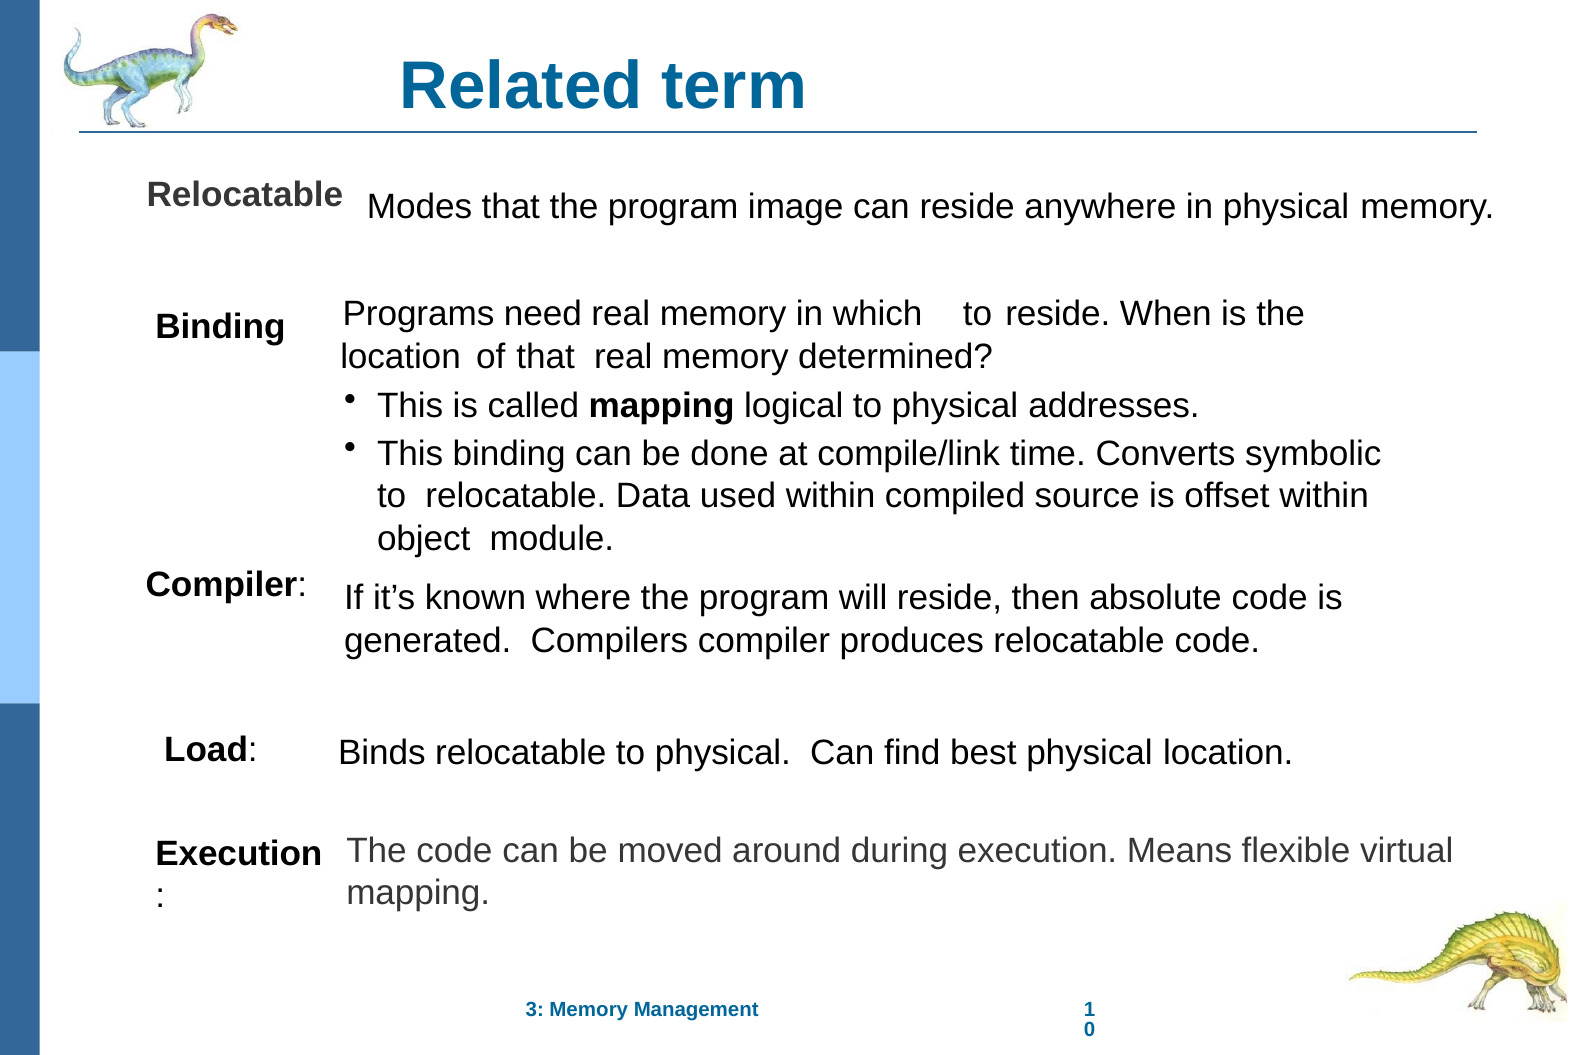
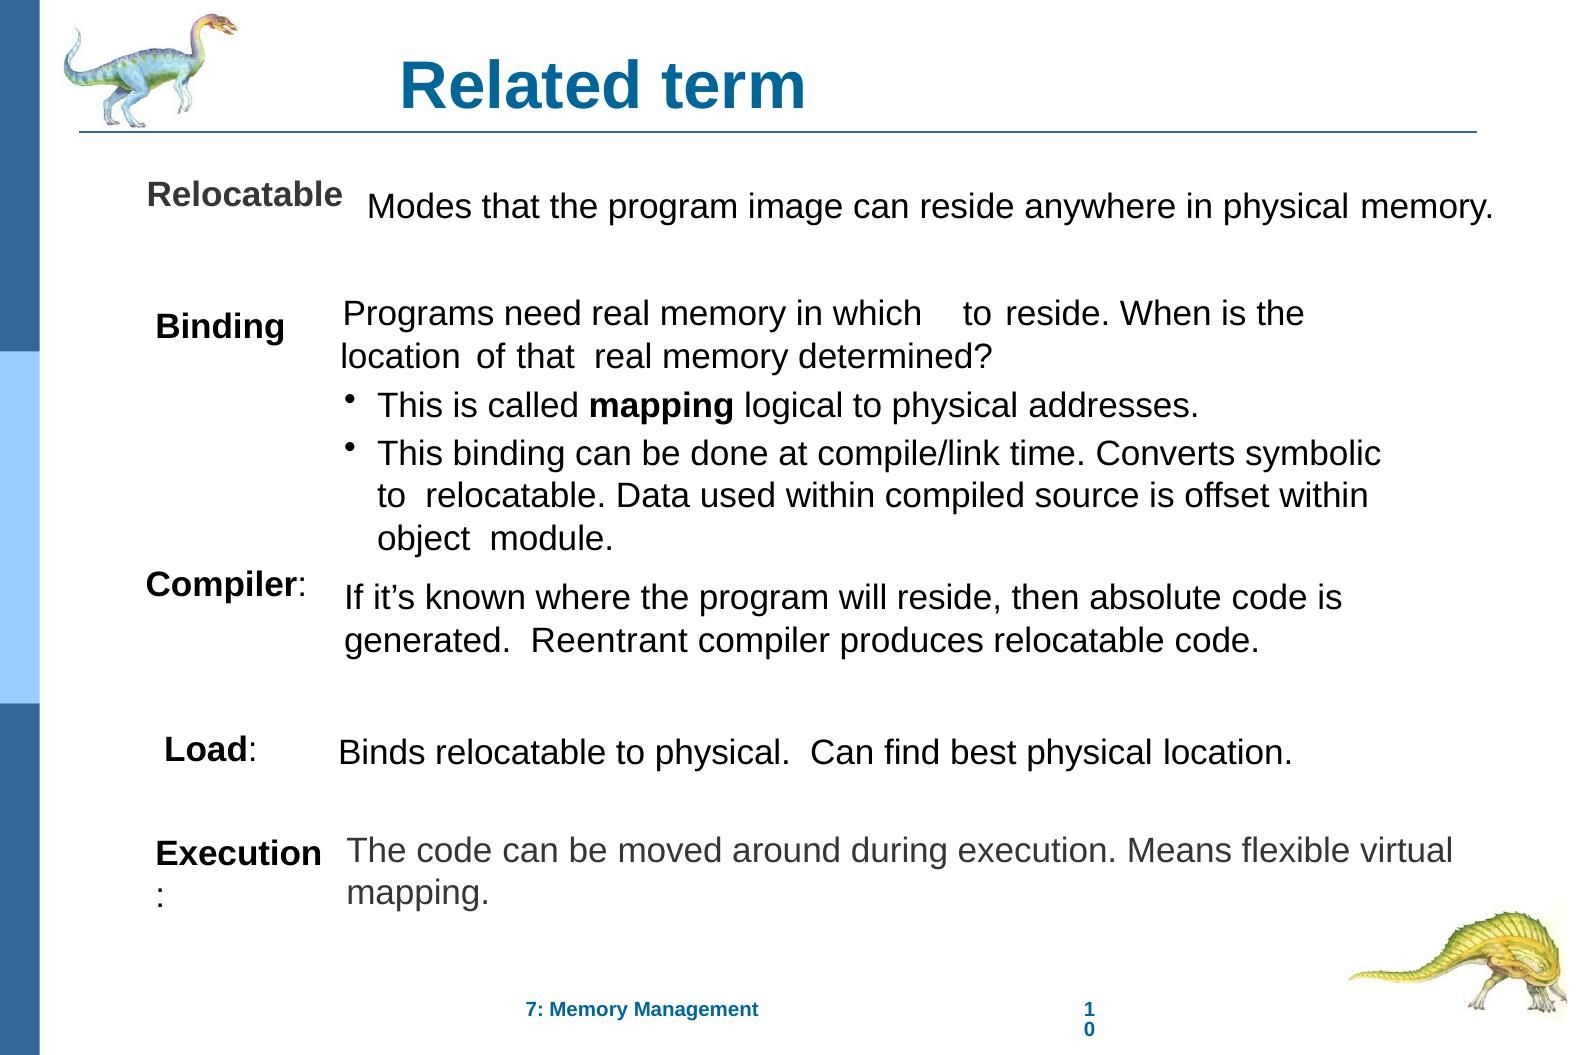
Compilers: Compilers -> Reentrant (609, 640)
3: 3 -> 7 (535, 1010)
